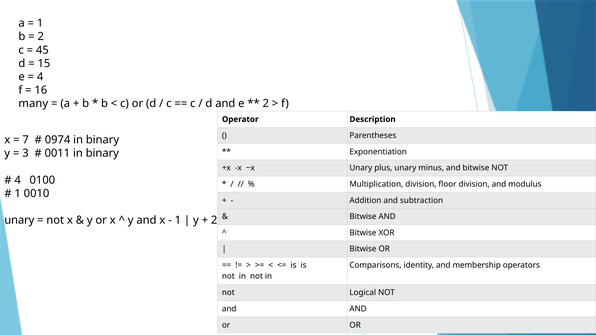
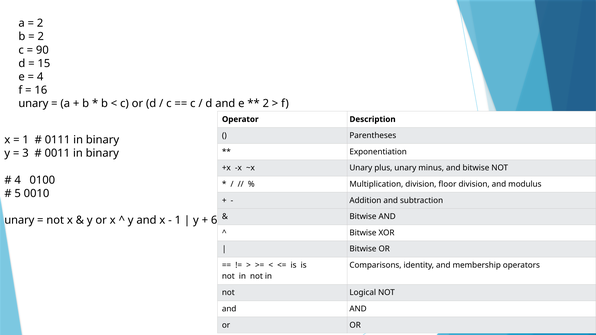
1: 1 -> 2 (40, 23)
45: 45 -> 90 (42, 50)
many: many -> unary (33, 104)
7: 7 -> 1 (26, 140)
0974: 0974 -> 0111 (58, 140)
1: 1 -> 5 (18, 194)
2: 2 -> 6 (214, 220)
